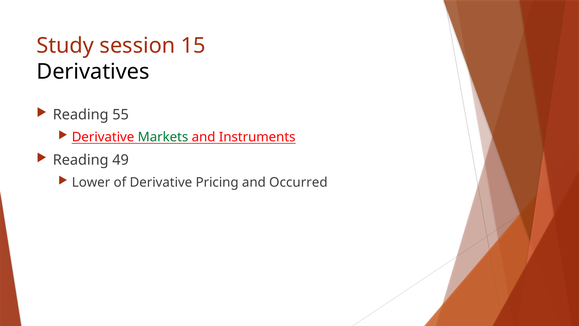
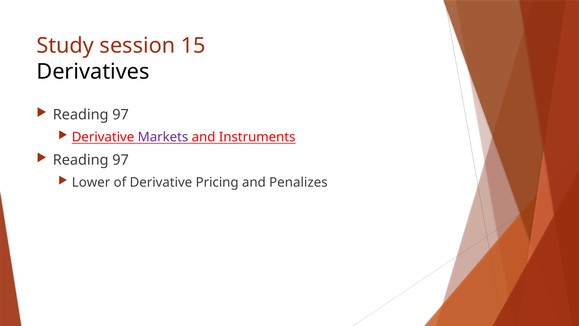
55: 55 -> 97 (121, 114)
Markets colour: green -> purple (163, 137)
49: 49 -> 97 (121, 160)
Occurred: Occurred -> Penalizes (298, 182)
